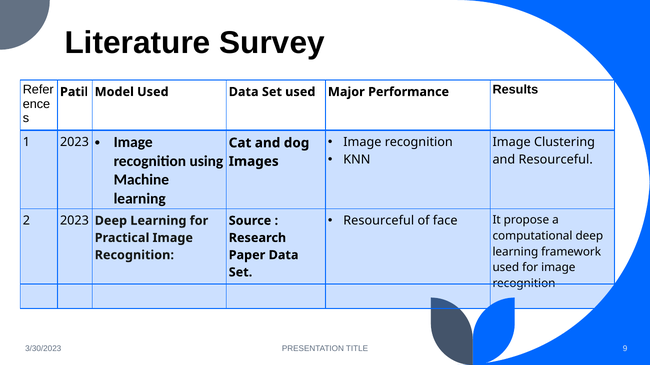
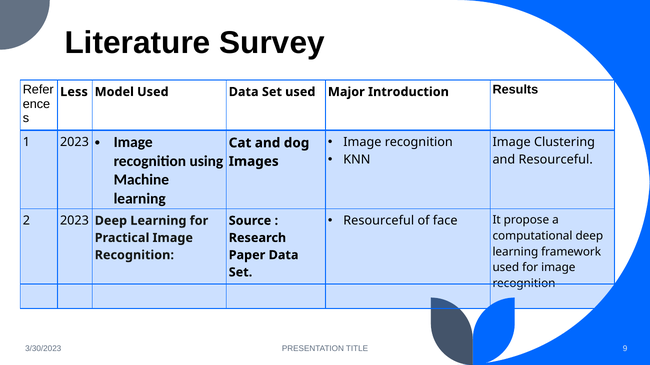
Patil: Patil -> Less (74, 92)
Performance: Performance -> Introduction (409, 92)
